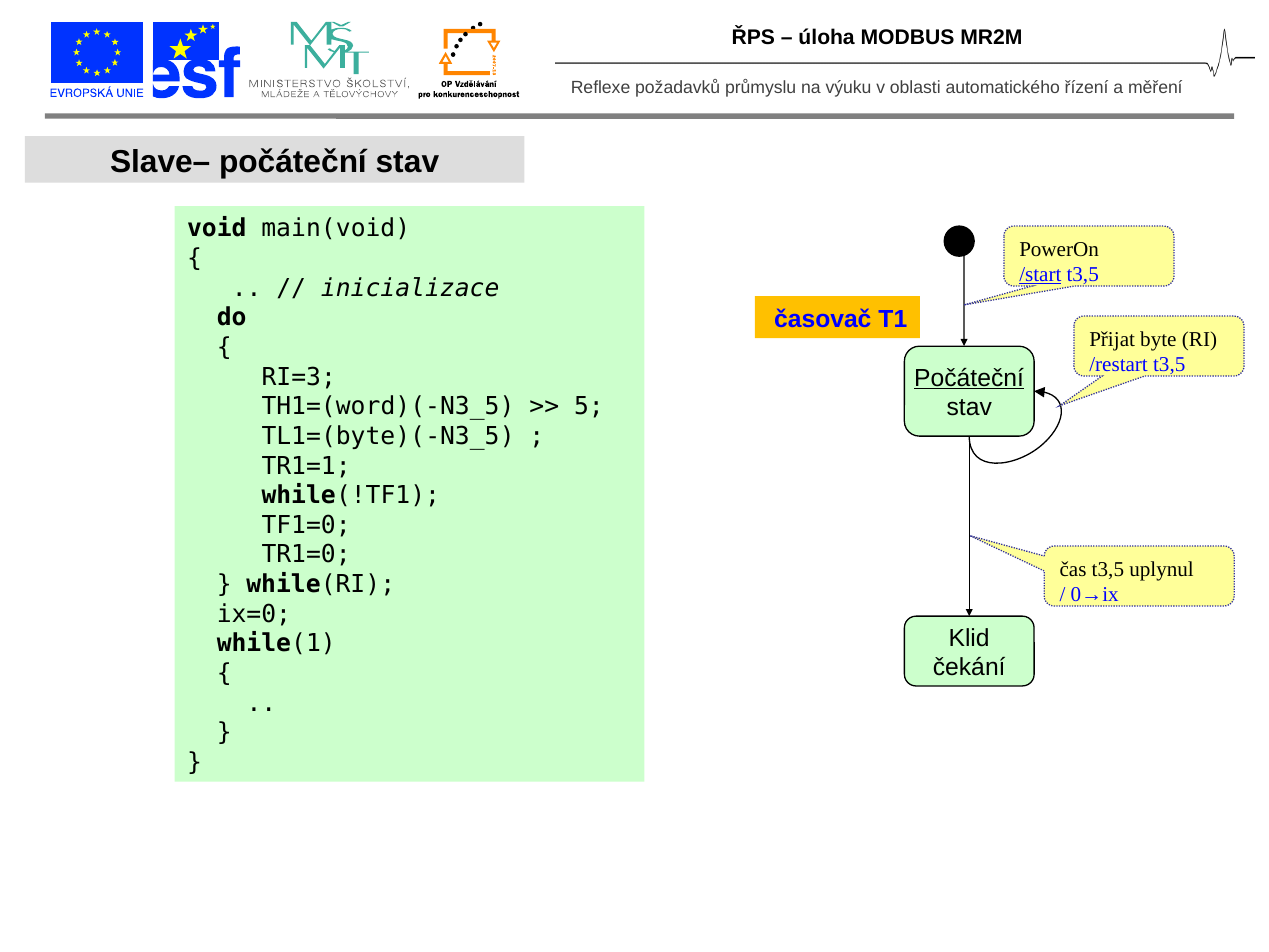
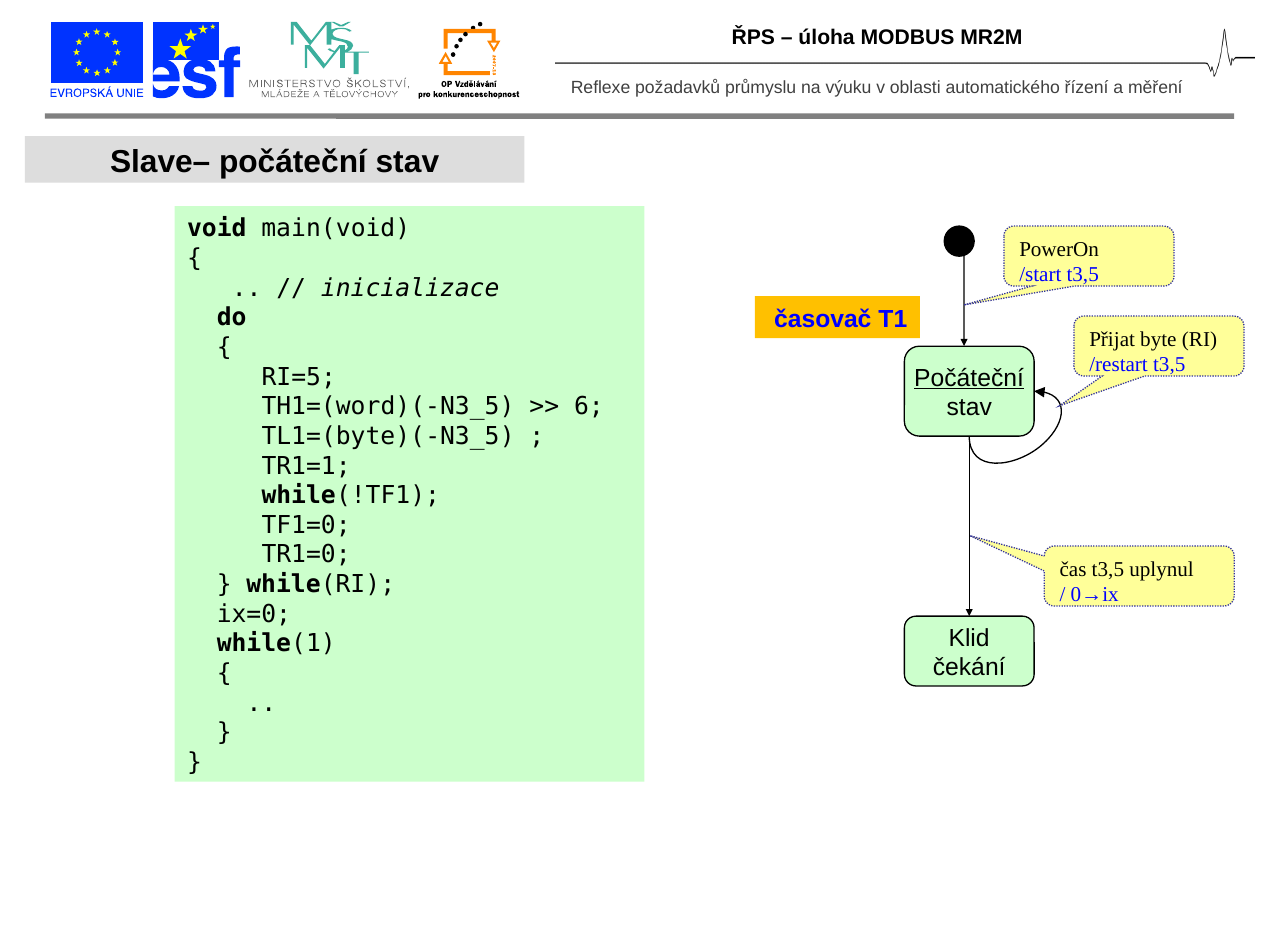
/start underline: present -> none (1040, 275)
RI=3: RI=3 -> RI=5 (299, 377)
5: 5 -> 6 (589, 407)
